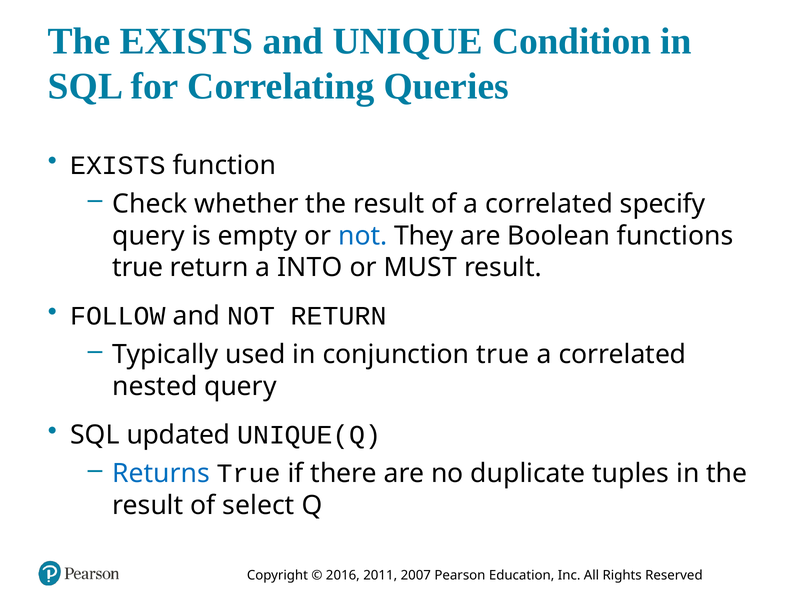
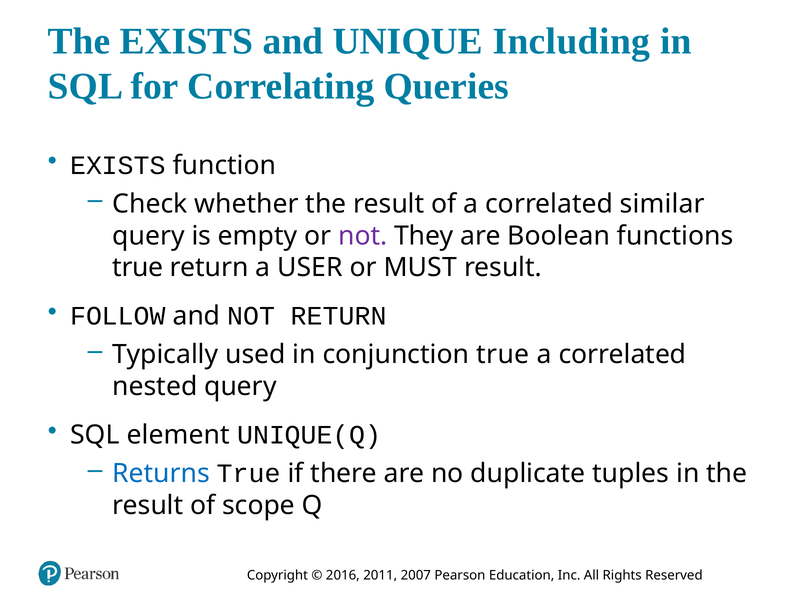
Condition: Condition -> Including (571, 41)
specify: specify -> similar (662, 204)
not colour: blue -> purple (363, 236)
INTO: INTO -> USER (310, 268)
updated: updated -> element (178, 435)
select: select -> scope (259, 505)
